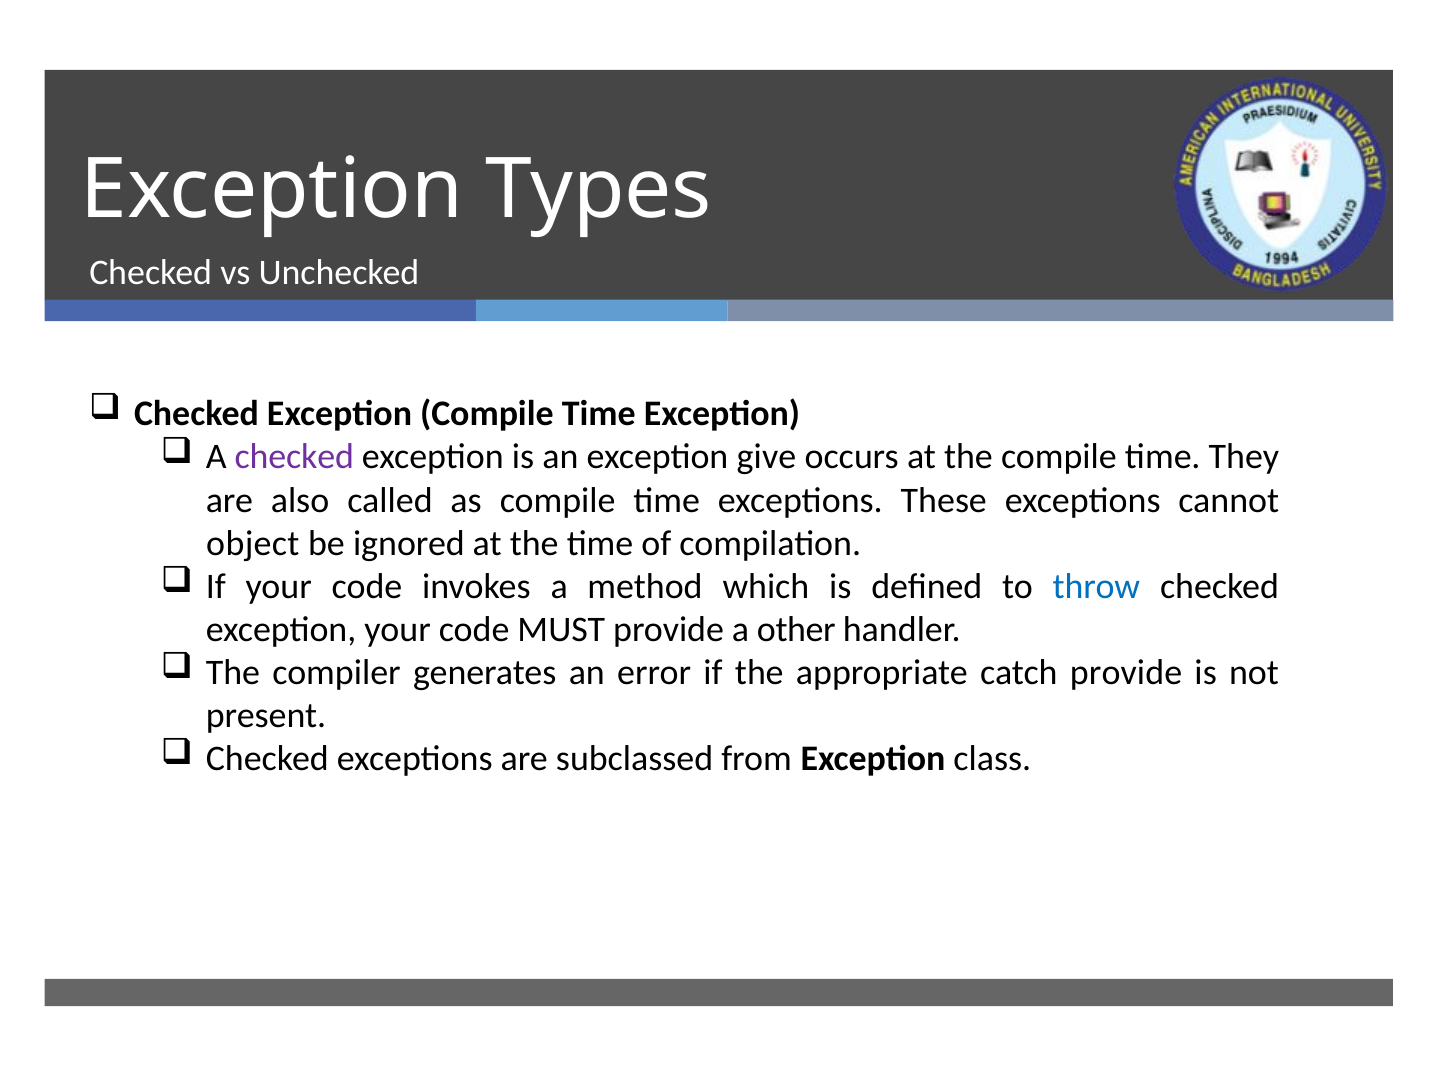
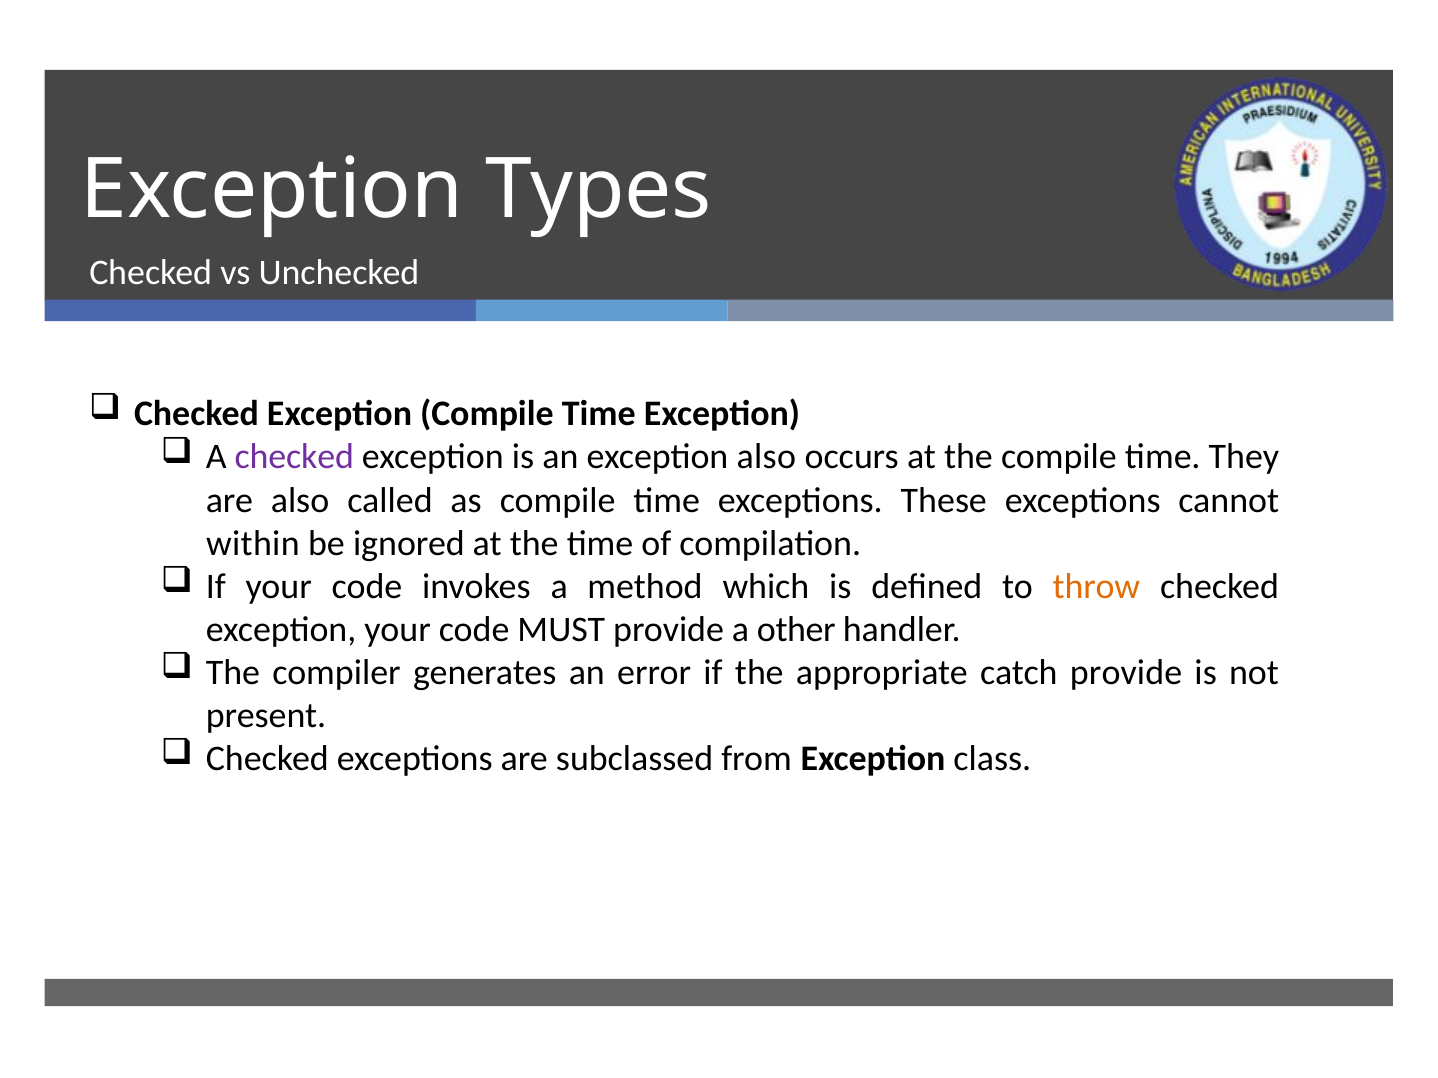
exception give: give -> also (766, 457)
object: object -> within (253, 544)
throw colour: blue -> orange (1096, 587)
